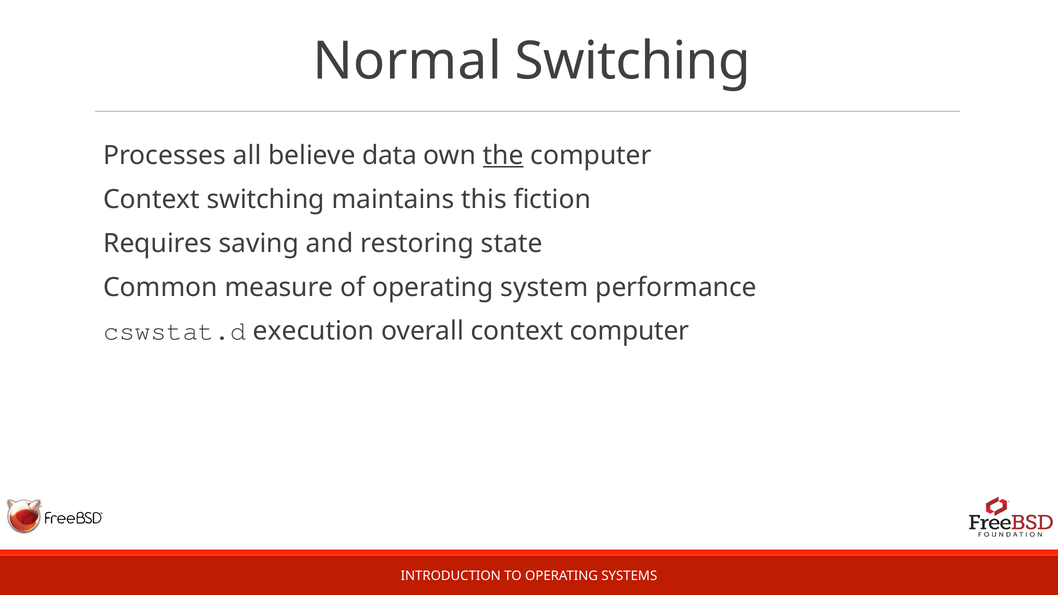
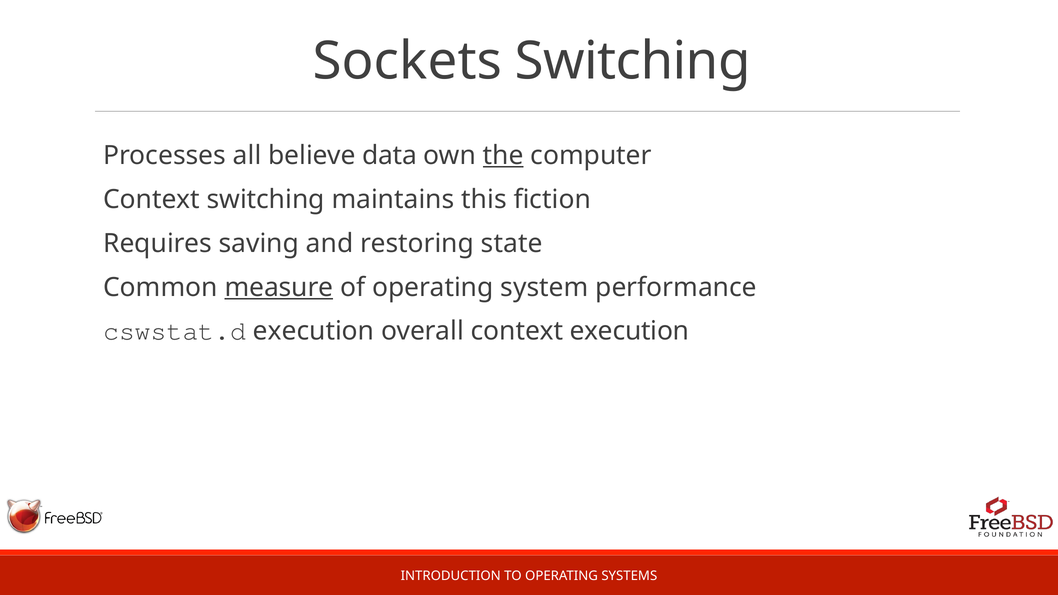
Normal: Normal -> Sockets (407, 62)
measure underline: none -> present (279, 287)
context computer: computer -> execution (629, 331)
